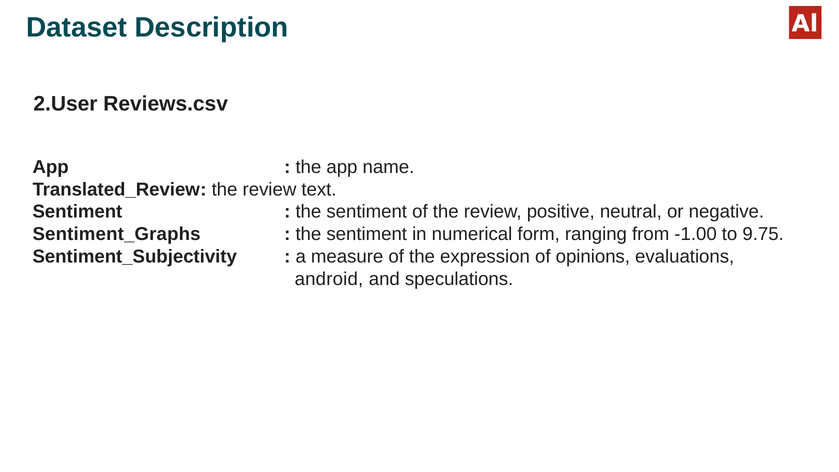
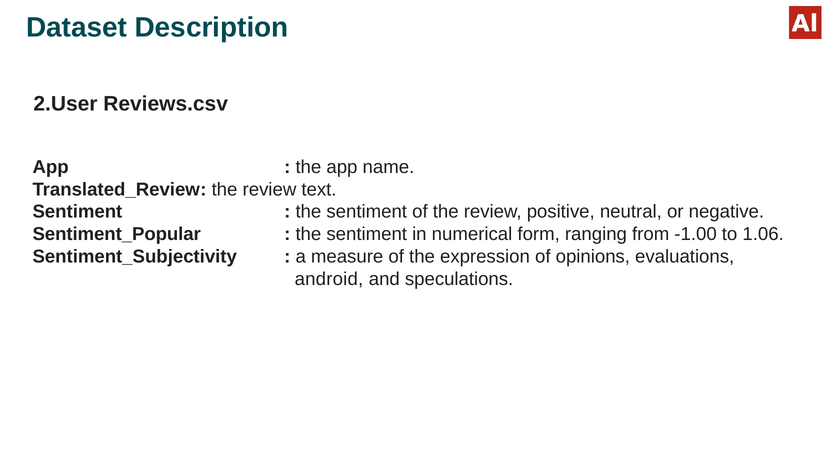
Sentiment_Graphs: Sentiment_Graphs -> Sentiment_Popular (117, 234)
9.75: 9.75 -> 1.06 (763, 234)
